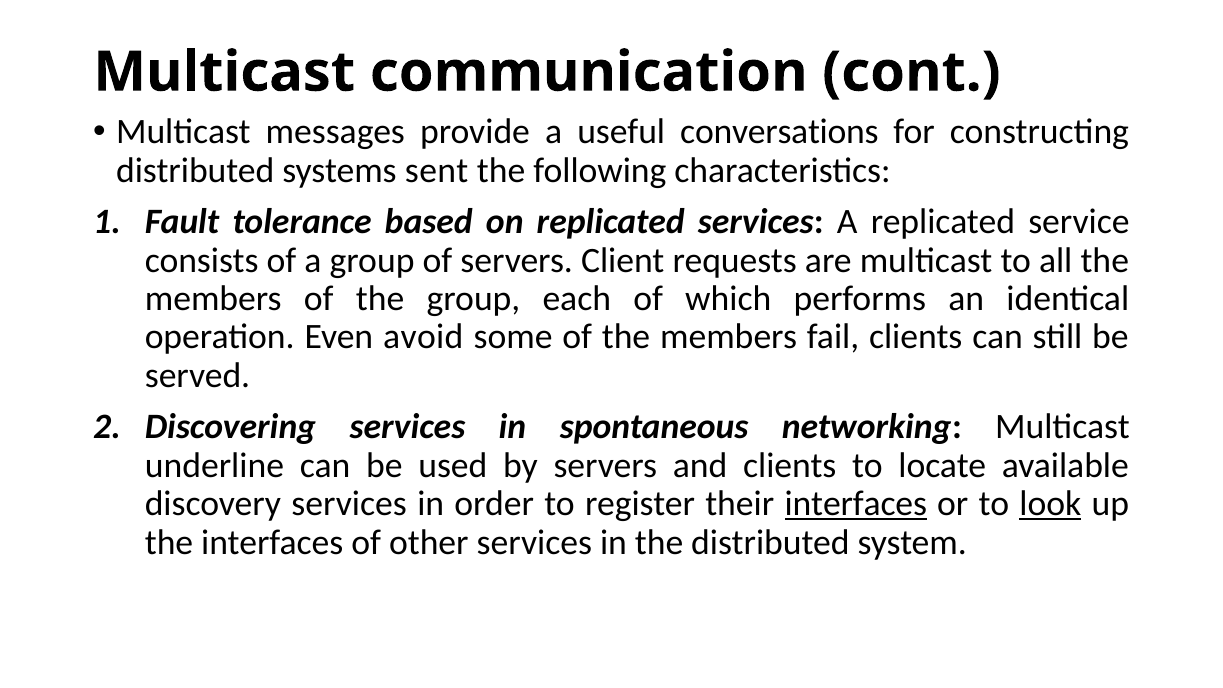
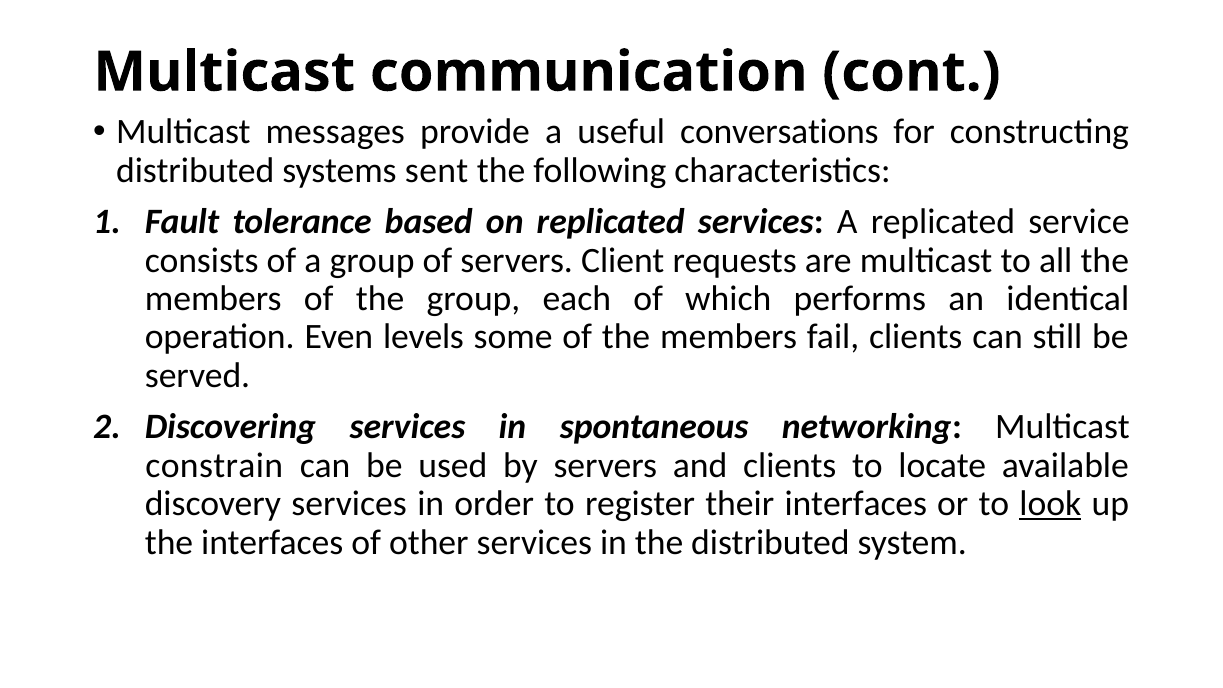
avoid: avoid -> levels (424, 337)
underline: underline -> constrain (214, 465)
interfaces underline: present -> none (856, 504)
